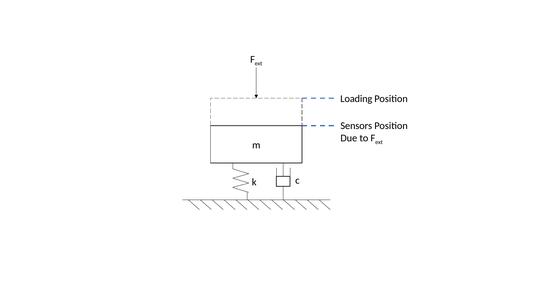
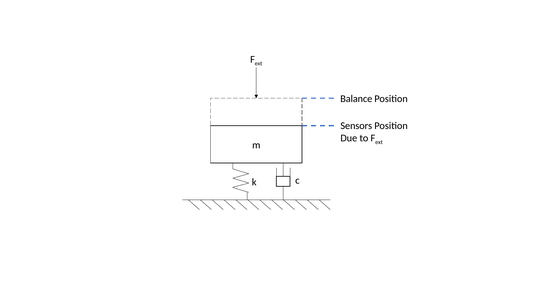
Loading: Loading -> Balance (356, 99)
